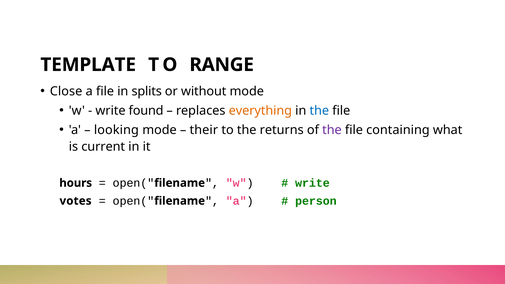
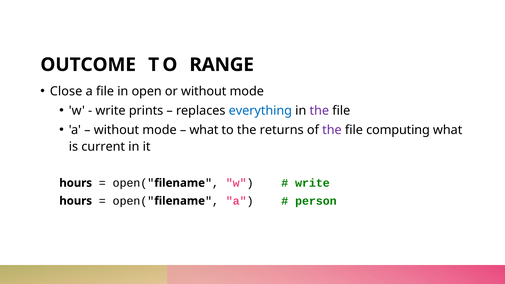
TEMPLATE: TEMPLATE -> OUTCOME (88, 65)
splits: splits -> open (147, 91)
found: found -> prints (146, 111)
everything colour: orange -> blue (260, 111)
the colour: blue -> purple (319, 111)
looking: looking -> without (116, 130)
their: their -> what (204, 130)
containing: containing -> computing (398, 130)
votes: votes -> hours (76, 201)
